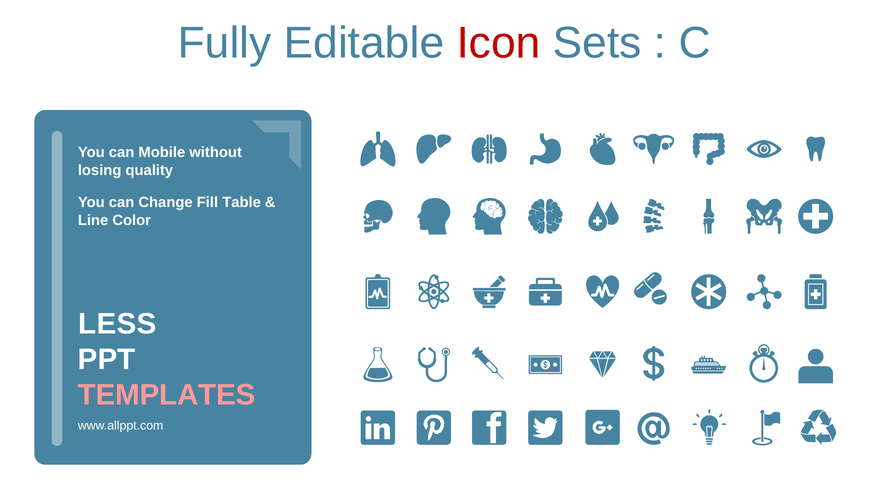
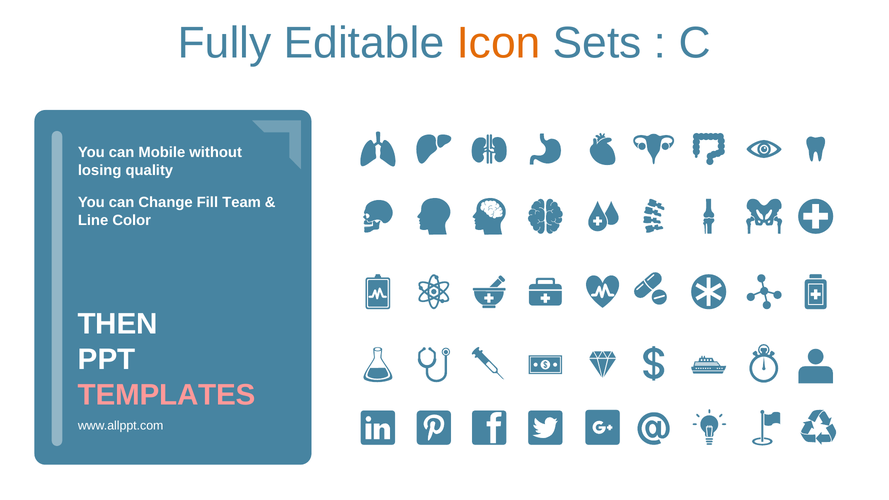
Icon colour: red -> orange (499, 43)
Table: Table -> Team (242, 202)
LESS: LESS -> THEN (118, 324)
